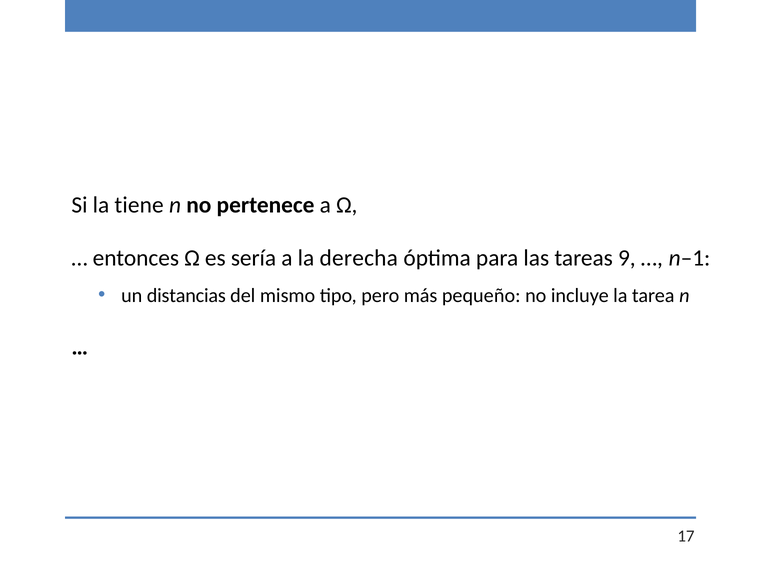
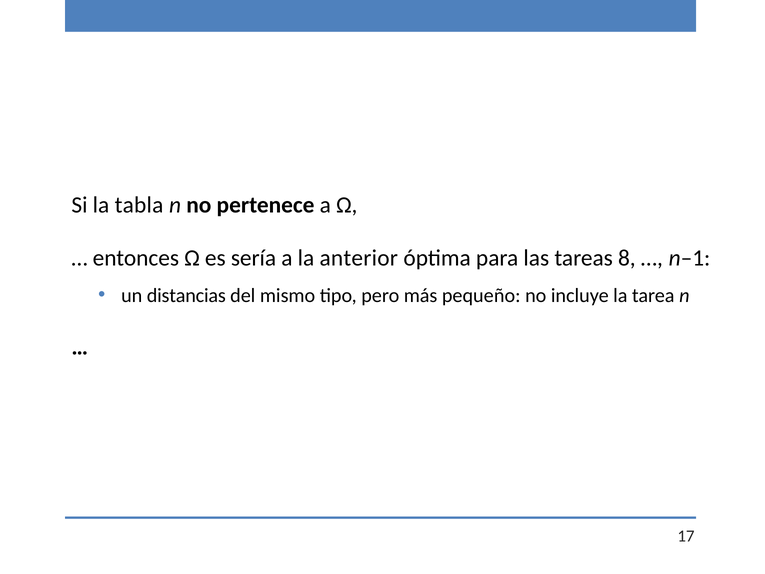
tiene: tiene -> tabla (139, 205)
derecha: derecha -> anterior (359, 258)
9: 9 -> 8 (627, 258)
